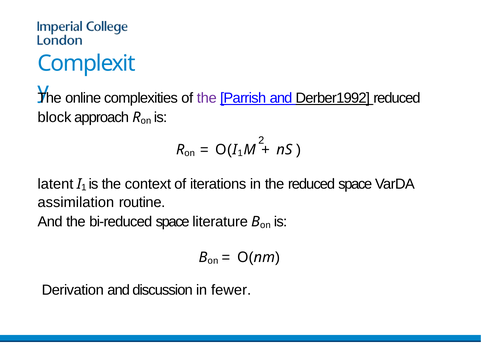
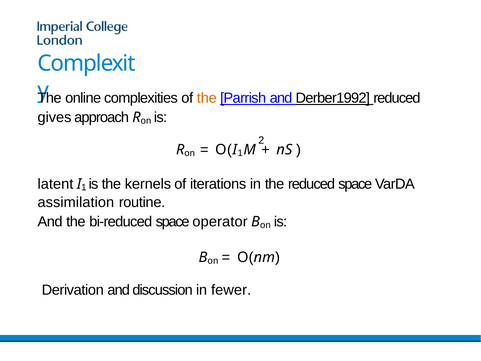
the colour: purple -> orange (207, 98)
block: block -> gives (54, 117)
context: context -> kernels (148, 184)
literature: literature -> operator (220, 222)
